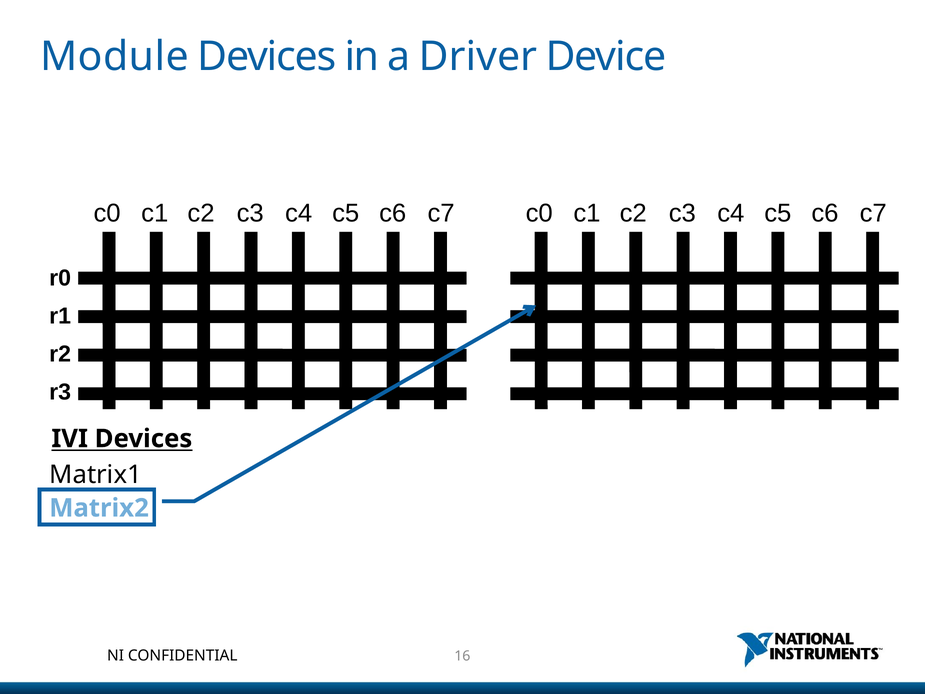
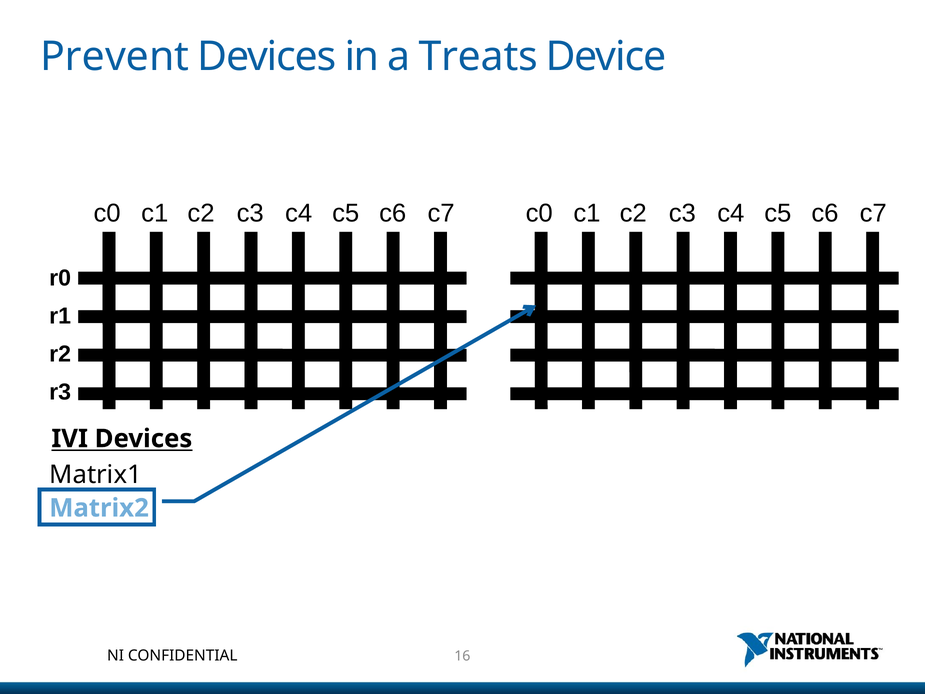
Module: Module -> Prevent (115, 57)
Driver: Driver -> Treats (478, 57)
